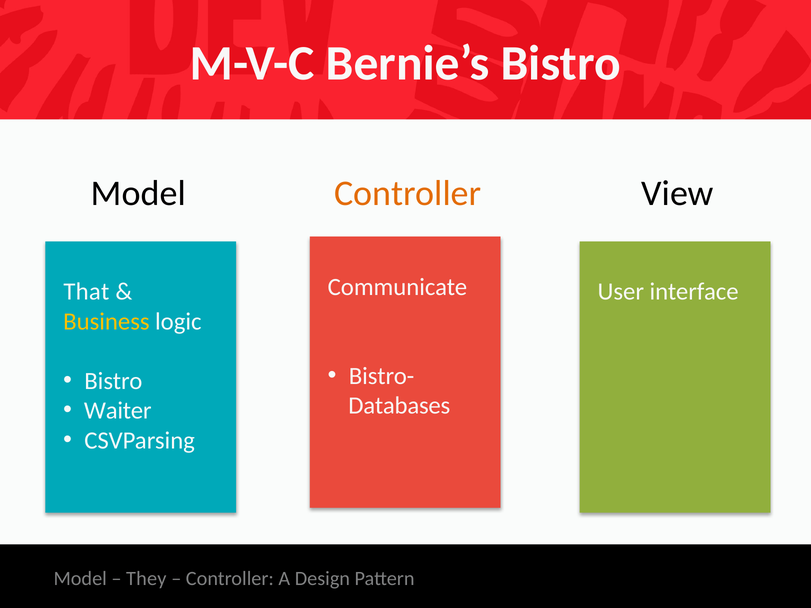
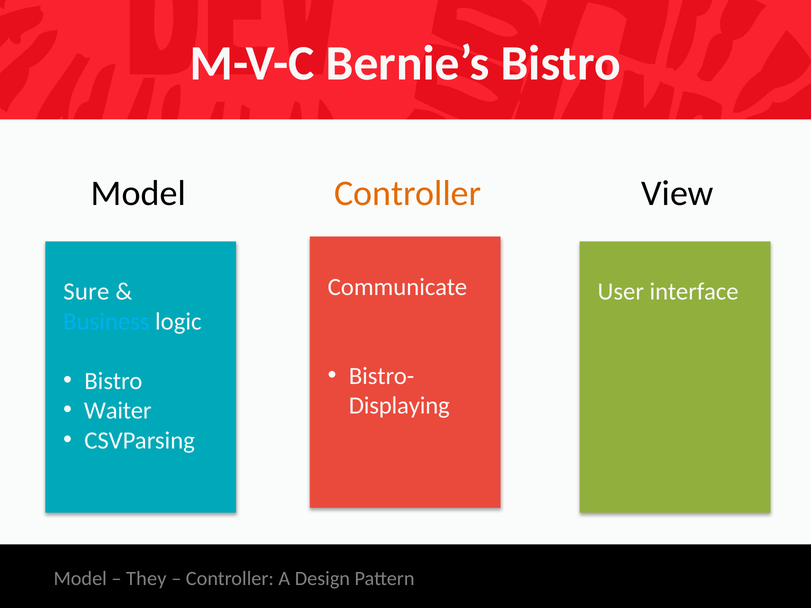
That: That -> Sure (86, 292)
Business colour: yellow -> light blue (106, 322)
Databases: Databases -> Displaying (399, 406)
